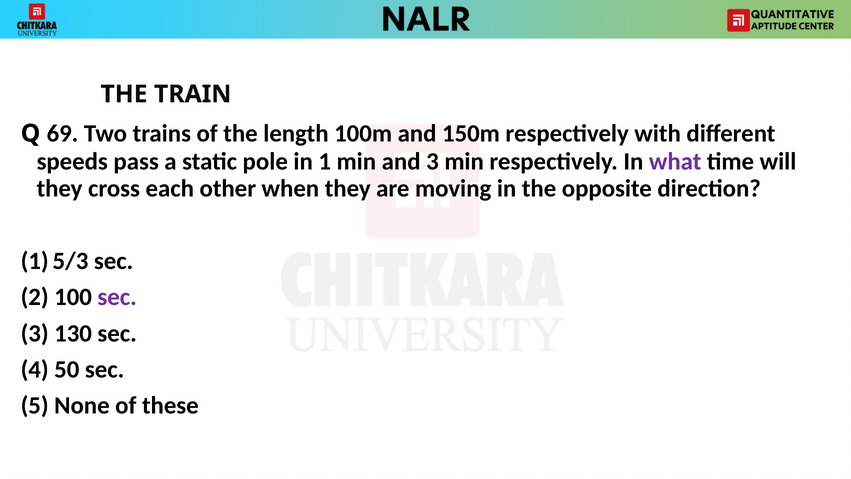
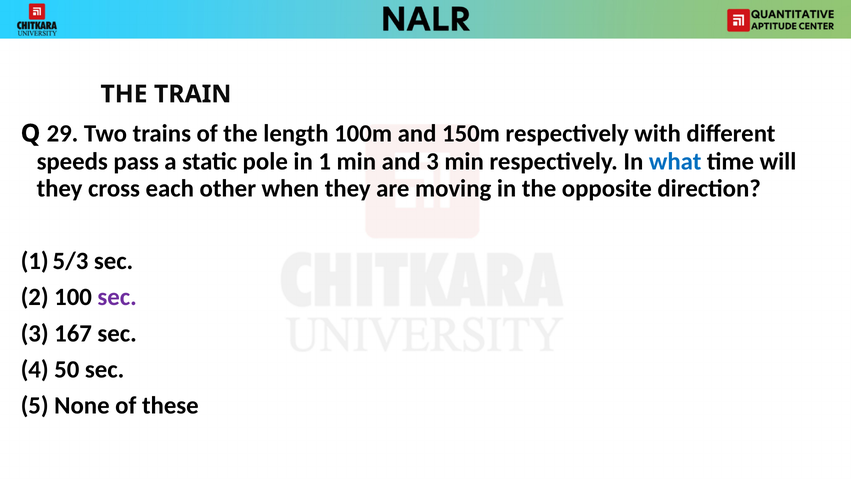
69: 69 -> 29 (63, 133)
what colour: purple -> blue (675, 161)
130: 130 -> 167 (73, 333)
